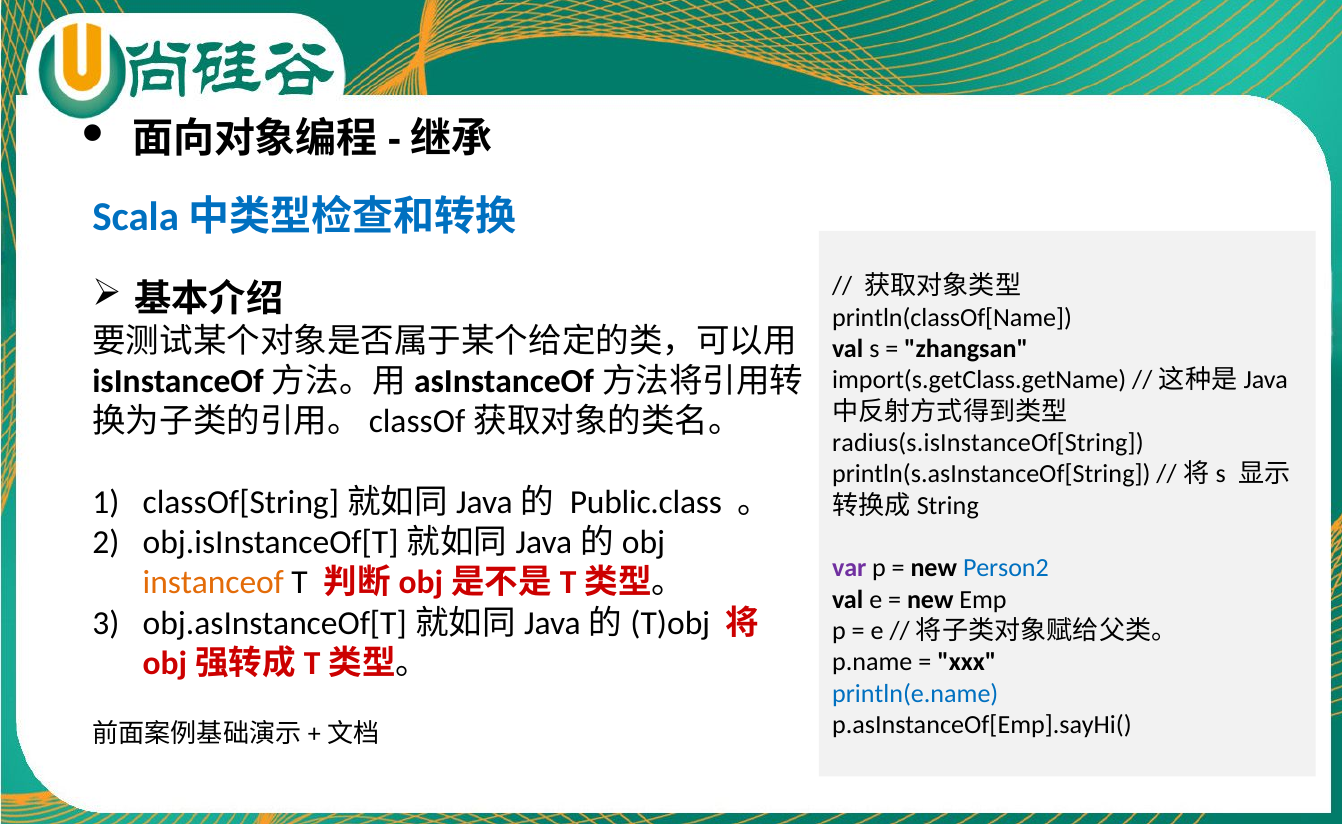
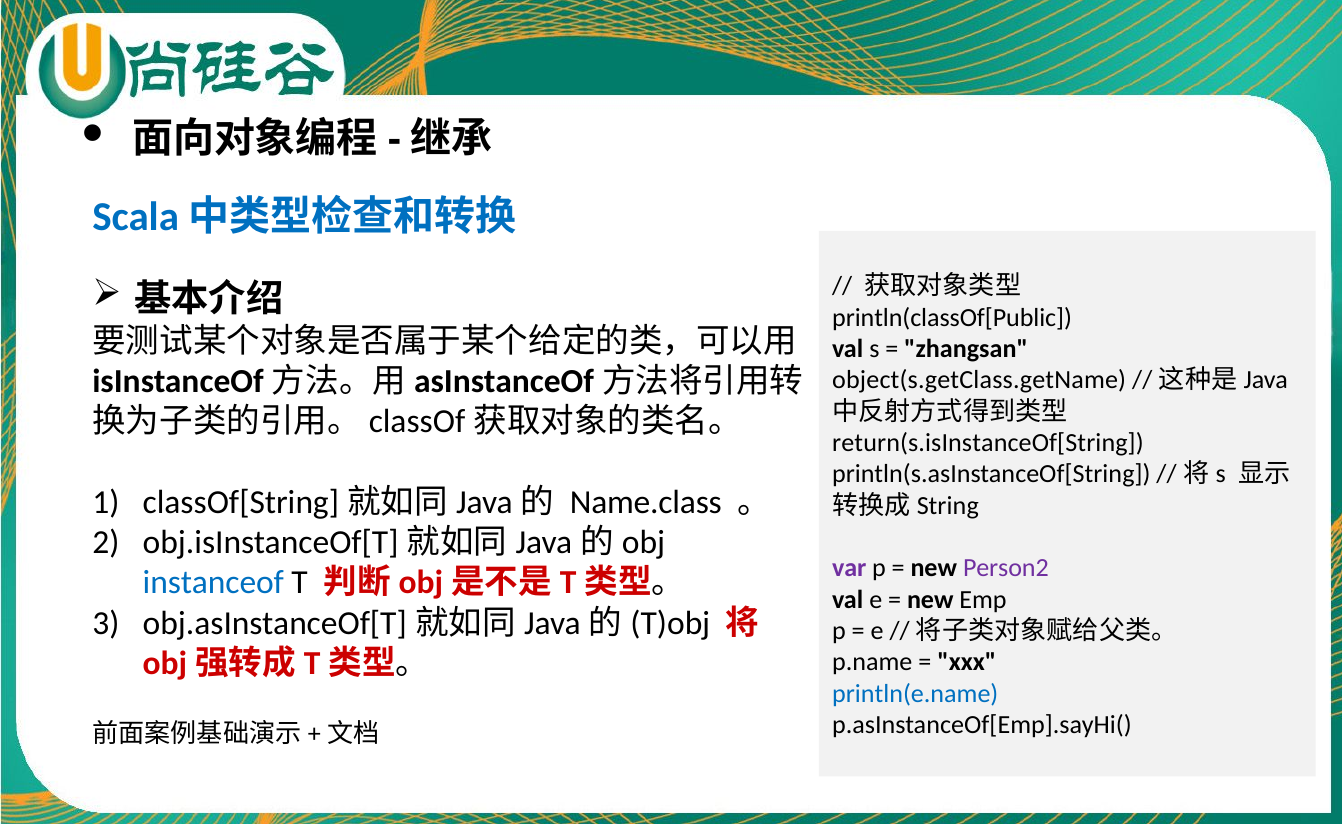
println(classOf[Name: println(classOf[Name -> println(classOf[Public (952, 318)
import(s.getClass.getName: import(s.getClass.getName -> object(s.getClass.getName (979, 380)
radius(s.isInstanceOf[String: radius(s.isInstanceOf[String -> return(s.isInstanceOf[String (988, 443)
Public.class: Public.class -> Name.class (646, 502)
Person2 colour: blue -> purple (1006, 568)
instanceof colour: orange -> blue (213, 583)
